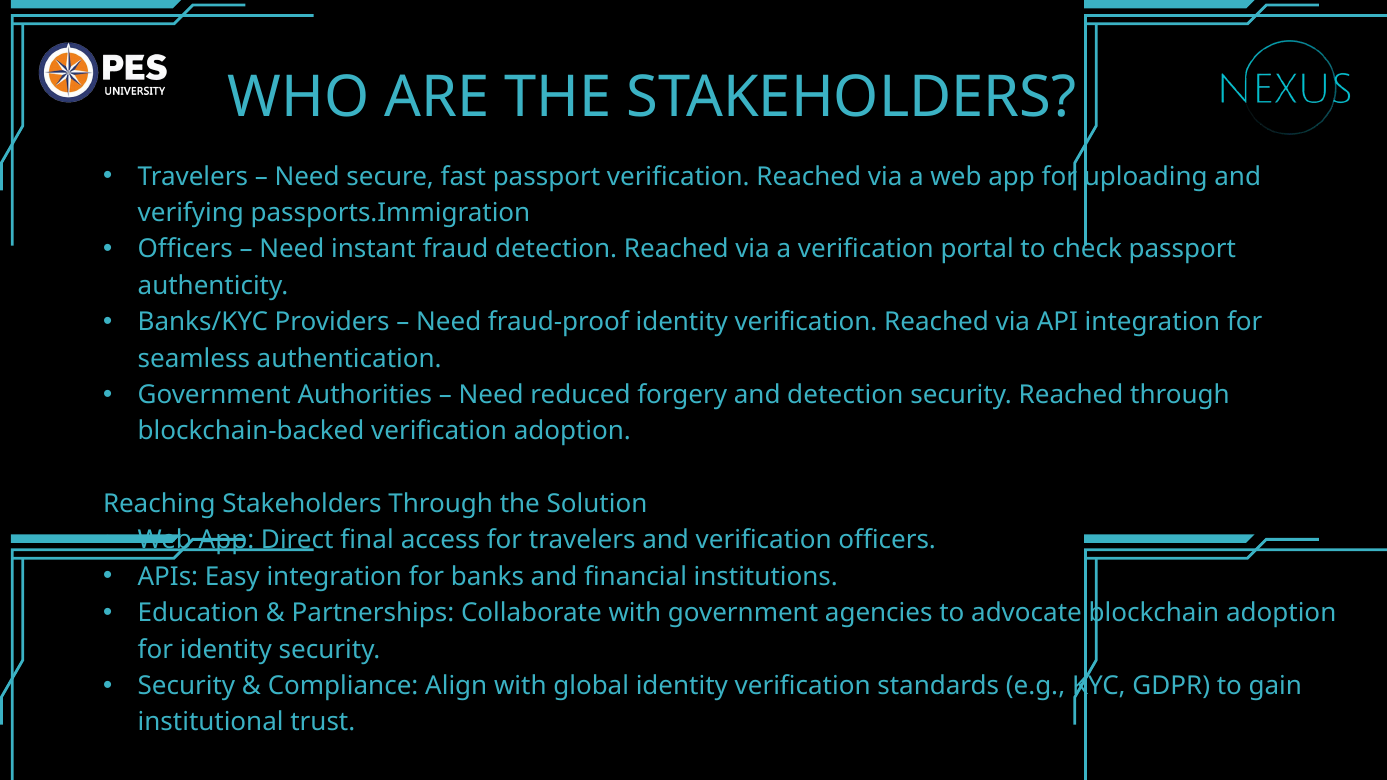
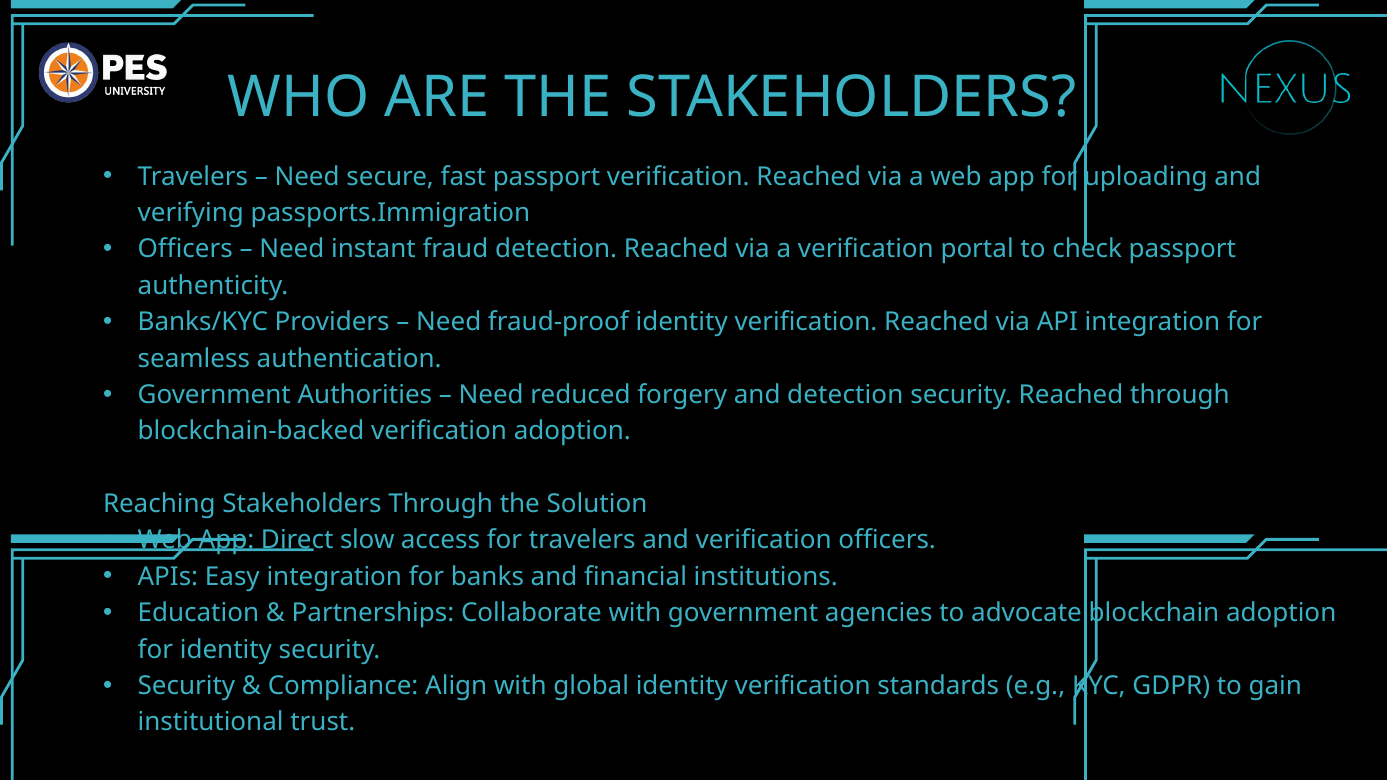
final: final -> slow (367, 541)
